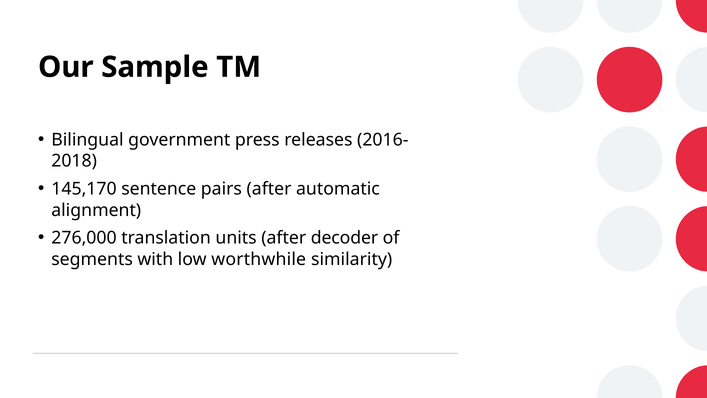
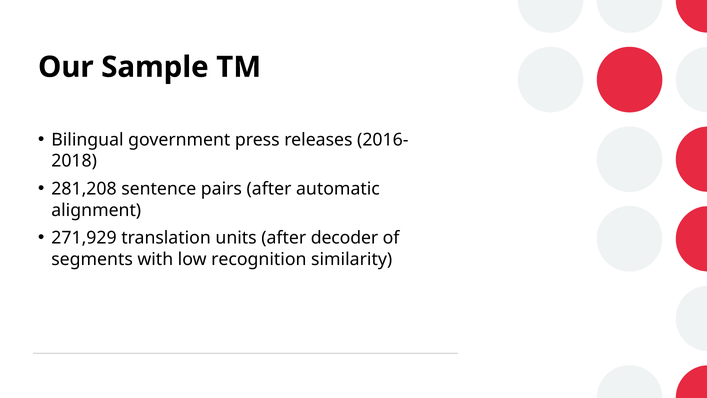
145,170: 145,170 -> 281,208 (84, 189)
276,000: 276,000 -> 271,929 (84, 238)
worthwhile: worthwhile -> recognition (259, 259)
